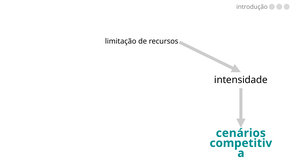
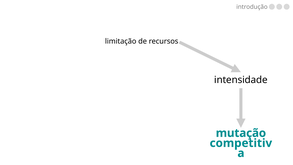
cenários: cenários -> mutação (241, 133)
